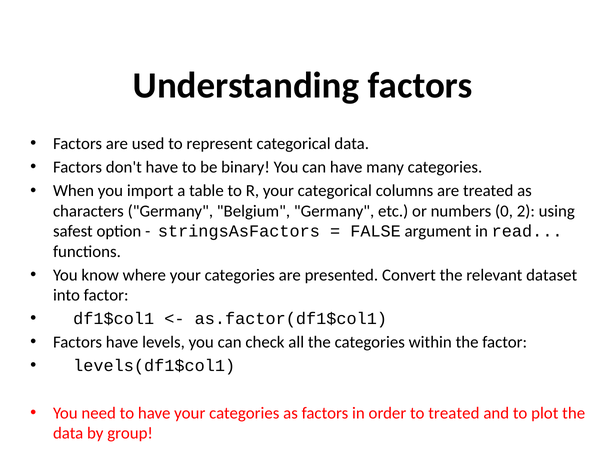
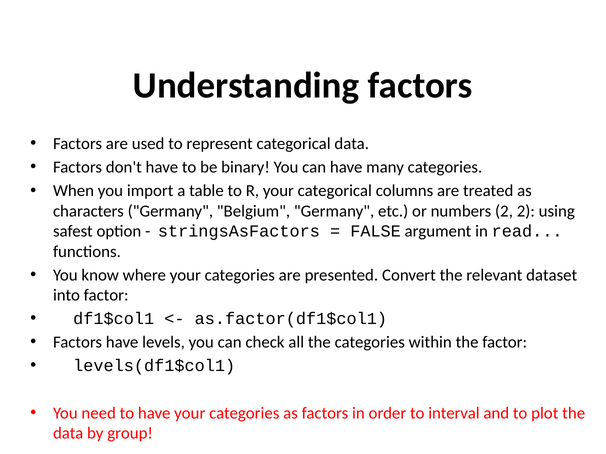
numbers 0: 0 -> 2 (504, 211)
to treated: treated -> interval (454, 413)
